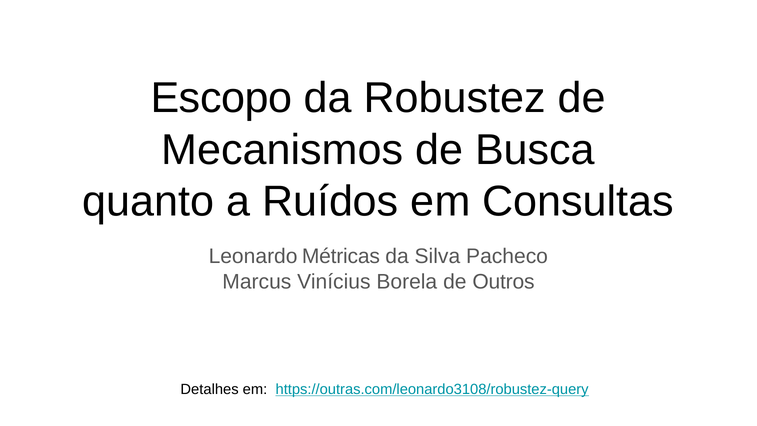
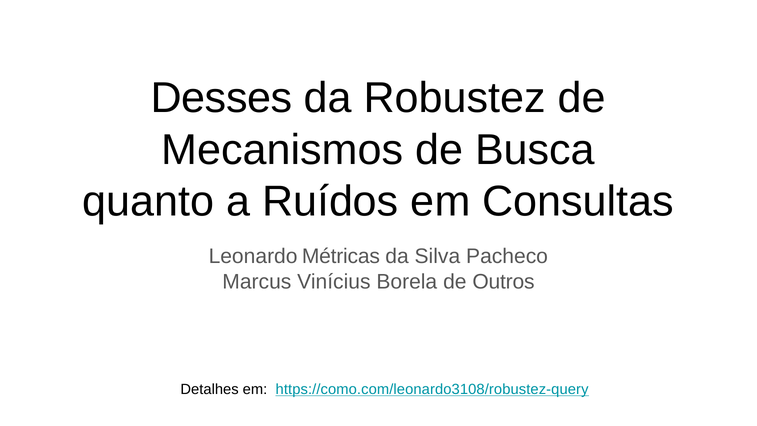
Escopo: Escopo -> Desses (221, 98)
https://outras.com/leonardo3108/robustez-query: https://outras.com/leonardo3108/robustez-query -> https://como.com/leonardo3108/robustez-query (432, 389)
